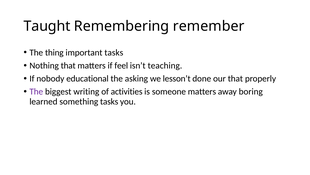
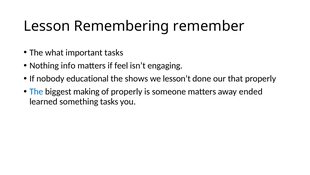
Taught: Taught -> Lesson (47, 26)
thing: thing -> what (54, 52)
Nothing that: that -> info (68, 65)
teaching: teaching -> engaging (165, 65)
asking: asking -> shows (136, 78)
The colour: purple -> blue (36, 91)
writing: writing -> making (86, 91)
of activities: activities -> properly (127, 91)
boring: boring -> ended (251, 91)
